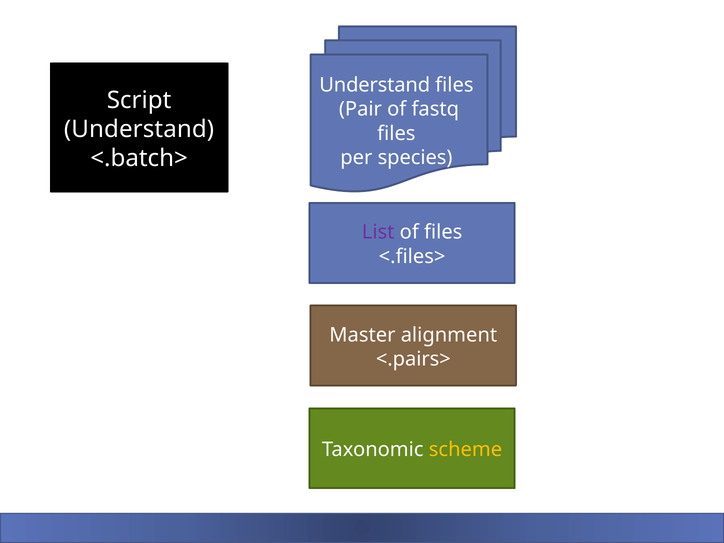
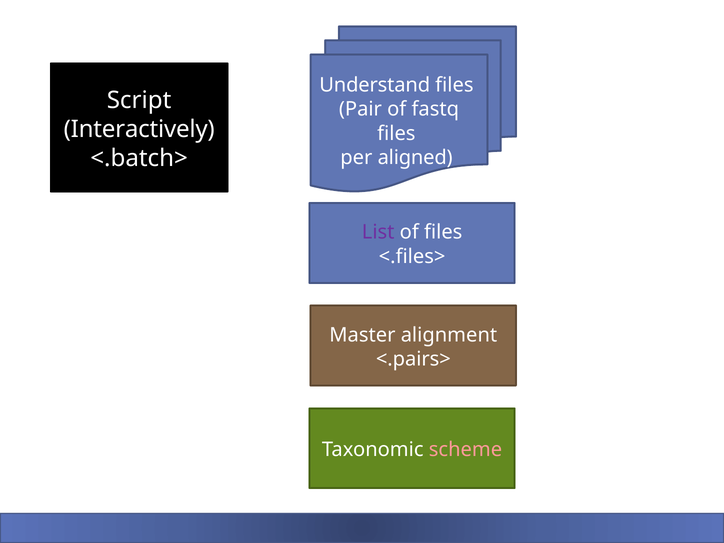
Understand: Understand -> Interactively (139, 129)
species: species -> aligned (415, 158)
scheme colour: yellow -> pink (465, 450)
